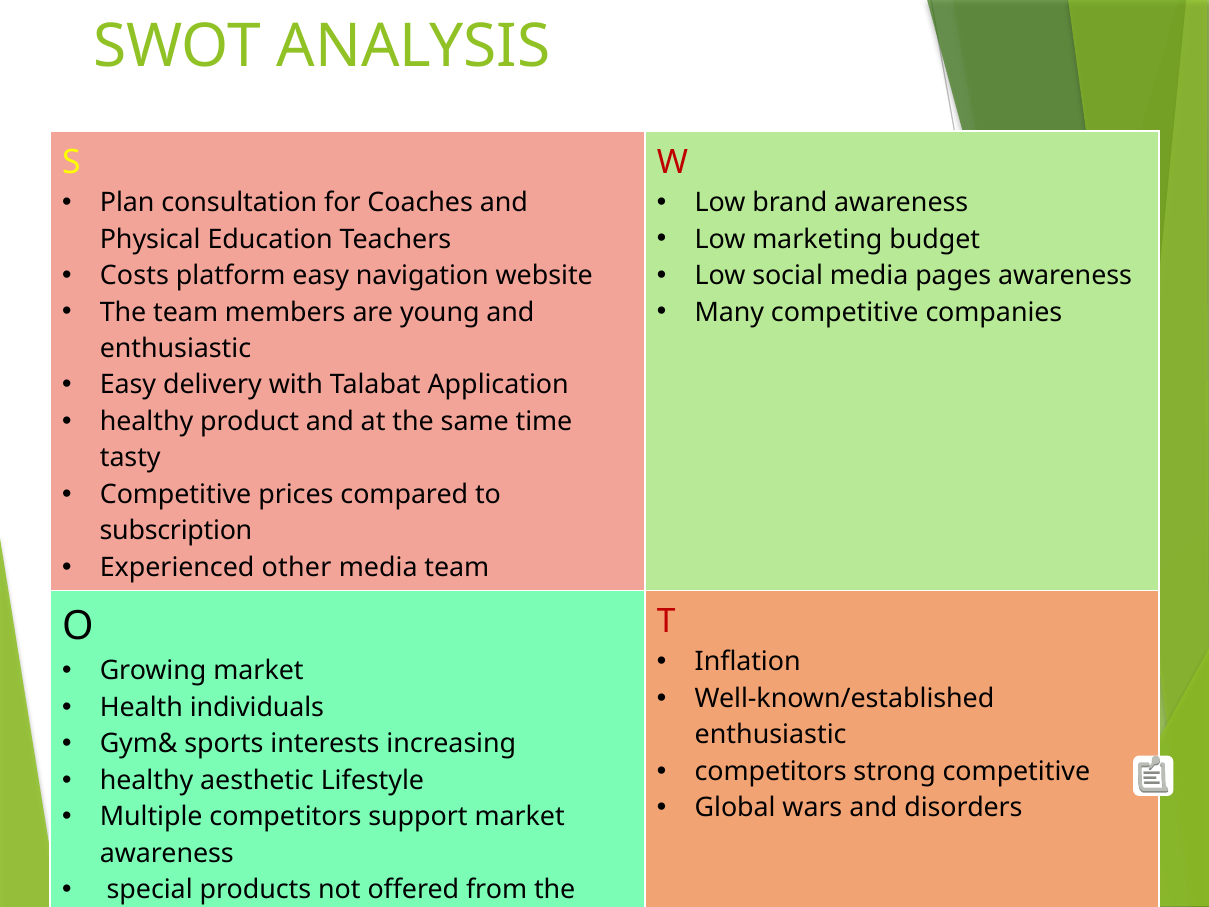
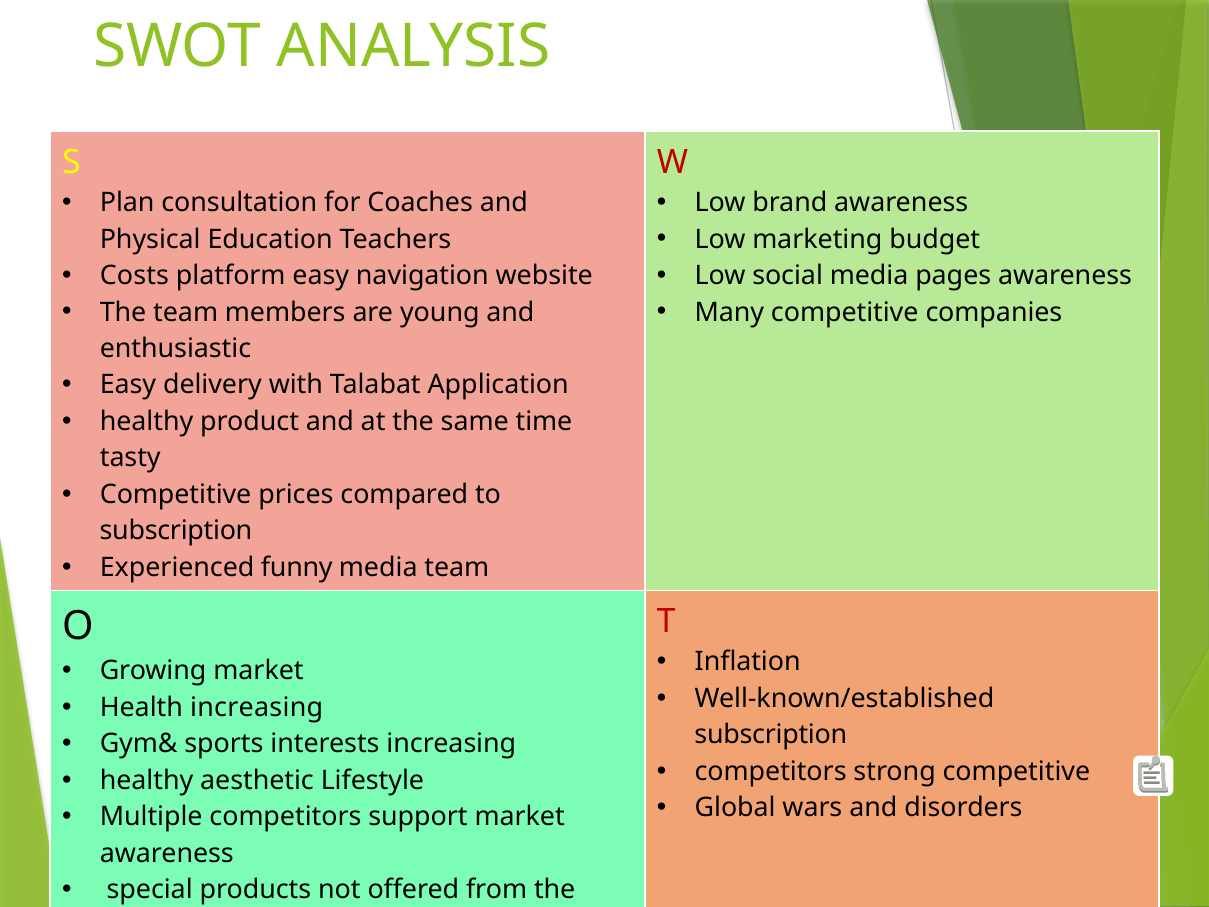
other: other -> funny (297, 567)
Health individuals: individuals -> increasing (257, 707)
enthusiastic: enthusiastic -> subscription (771, 735)
